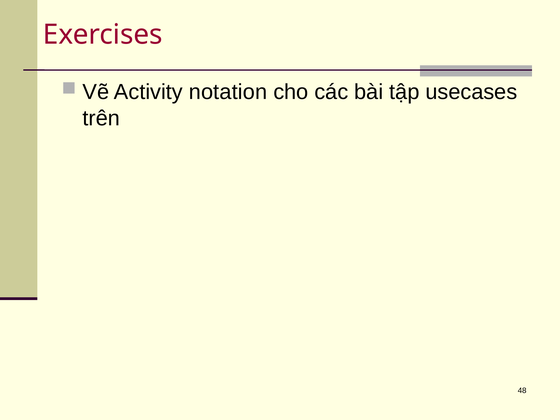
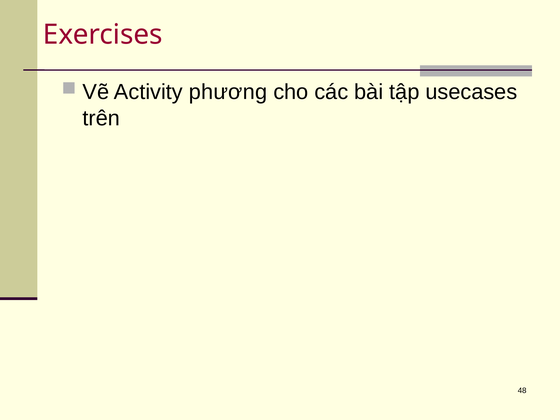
notation: notation -> phương (228, 92)
